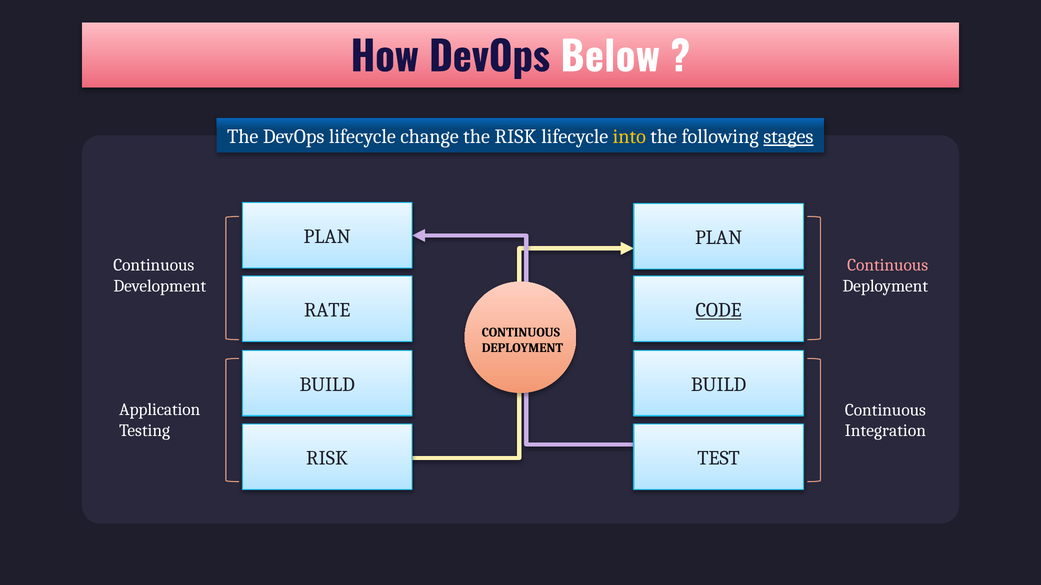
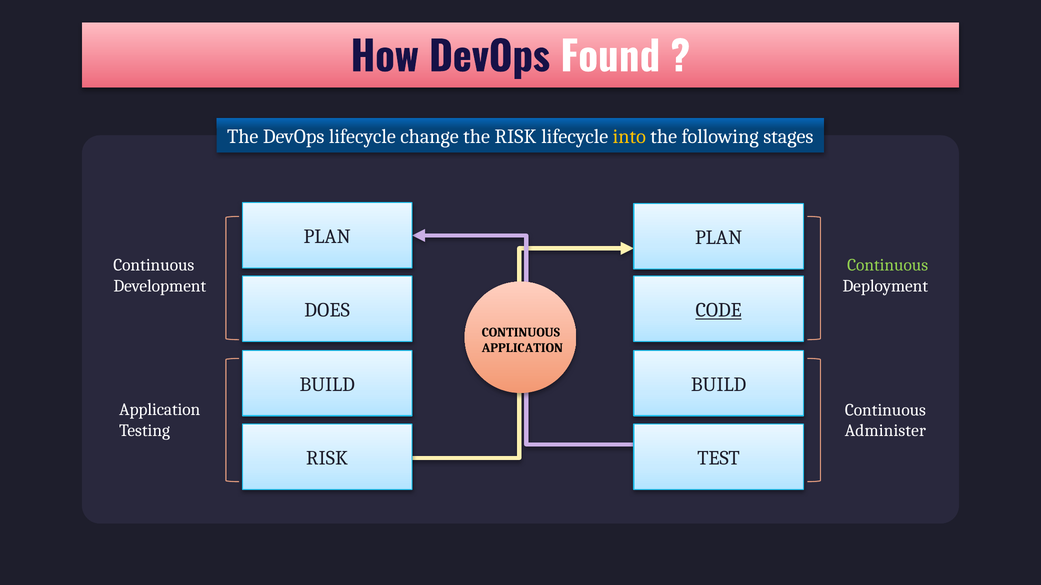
Below: Below -> Found (610, 58)
stages underline: present -> none (788, 137)
Continuous colour: pink -> light green (888, 265)
RATE: RATE -> DOES (327, 311)
DEPLOYMENT: DEPLOYMENT -> APPLICATION (522, 348)
Integration: Integration -> Administer (885, 431)
